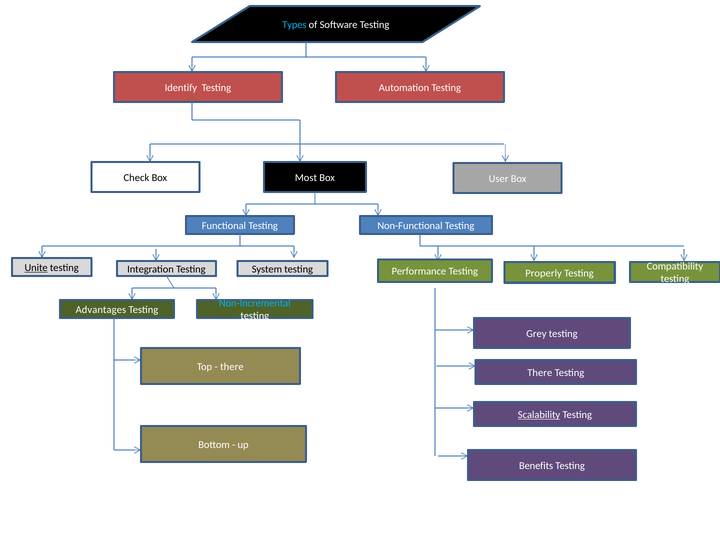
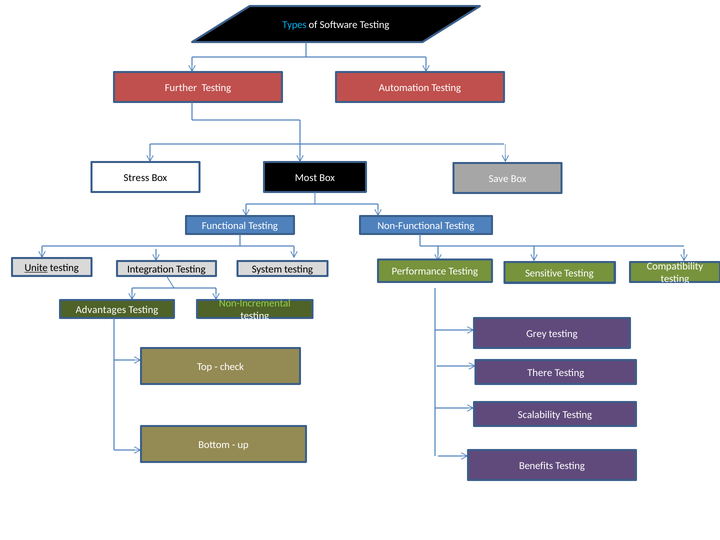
Identify: Identify -> Further (181, 88)
Check: Check -> Stress (136, 178)
User: User -> Save (499, 179)
Properly: Properly -> Sensitive (544, 273)
Non-Incremental colour: light blue -> light green (255, 303)
there: there -> check (232, 367)
Scalability underline: present -> none (539, 415)
